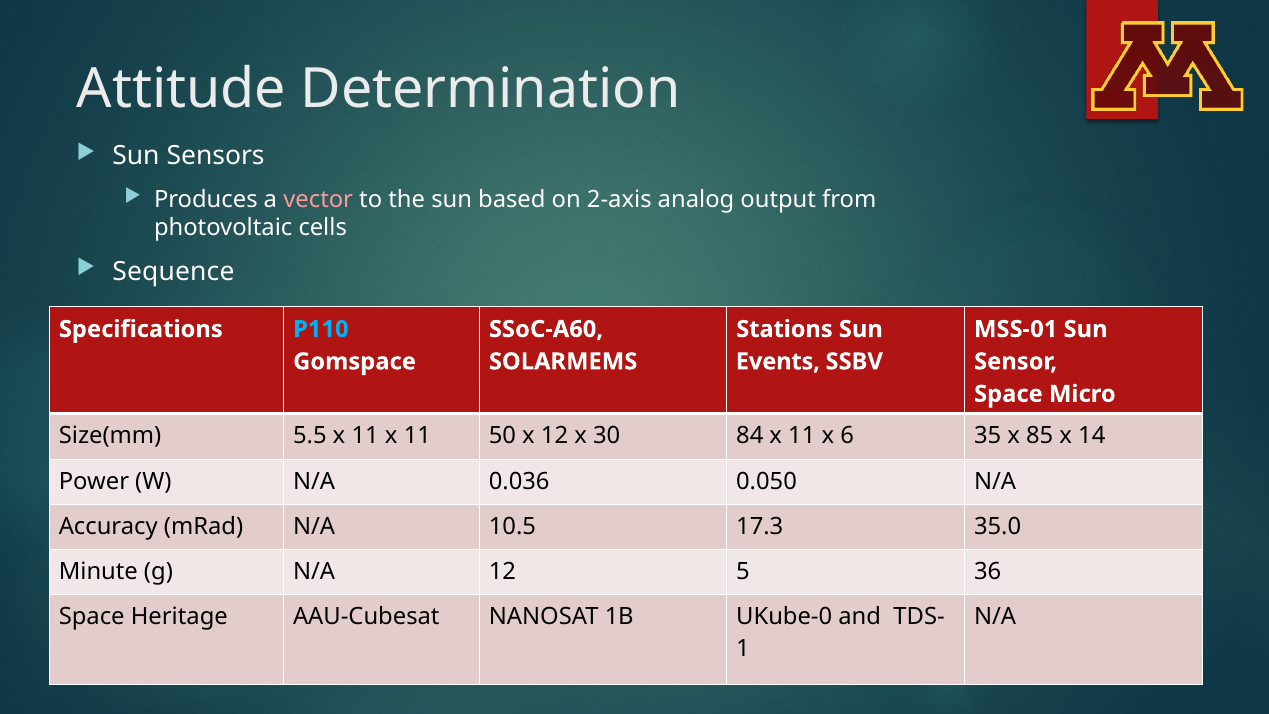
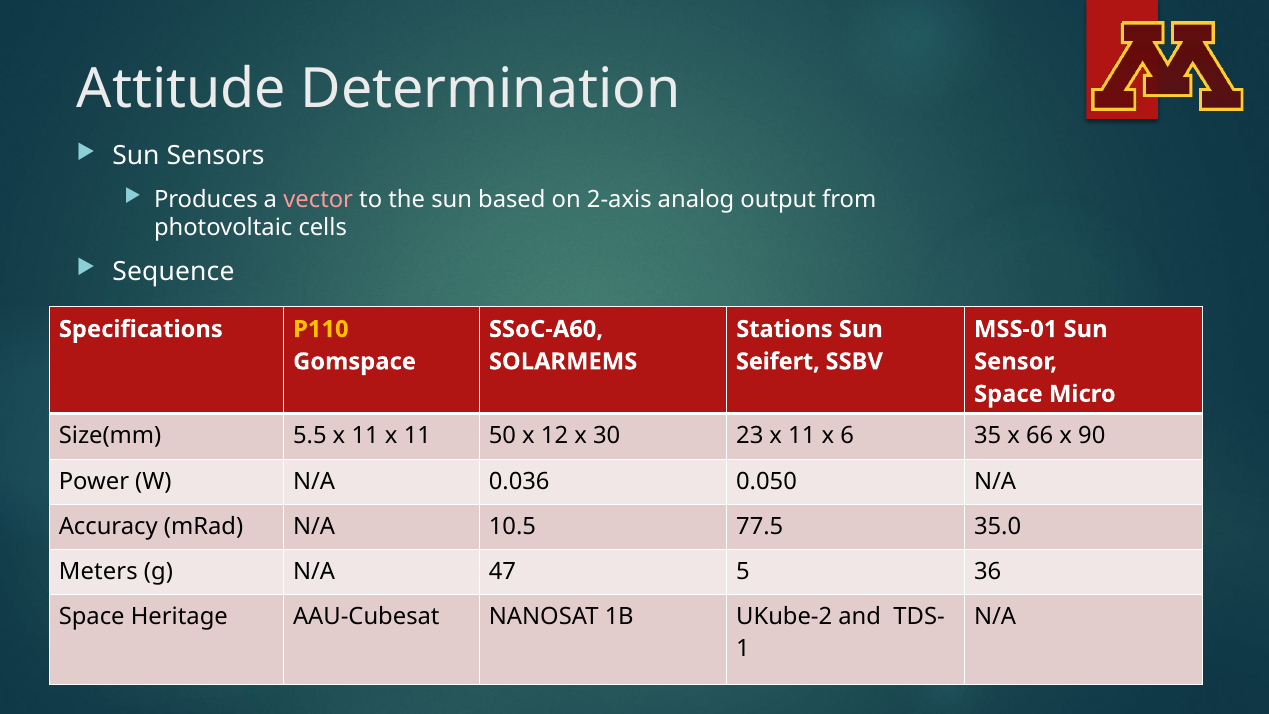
P110 colour: light blue -> yellow (321, 329)
Events: Events -> Seifert (778, 361)
84: 84 -> 23 (750, 436)
85: 85 -> 66 (1040, 436)
14: 14 -> 90 (1092, 436)
17.3: 17.3 -> 77.5 (760, 527)
Minute: Minute -> Meters (98, 572)
N/A 12: 12 -> 47 (502, 572)
UKube‐0: UKube‐0 -> UKube‐2 (784, 617)
